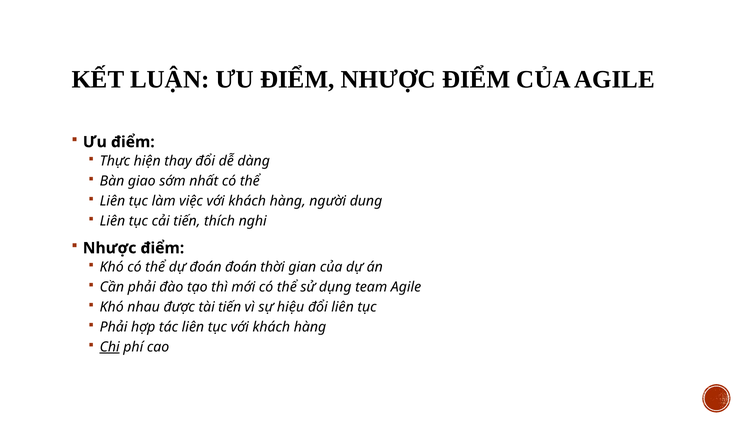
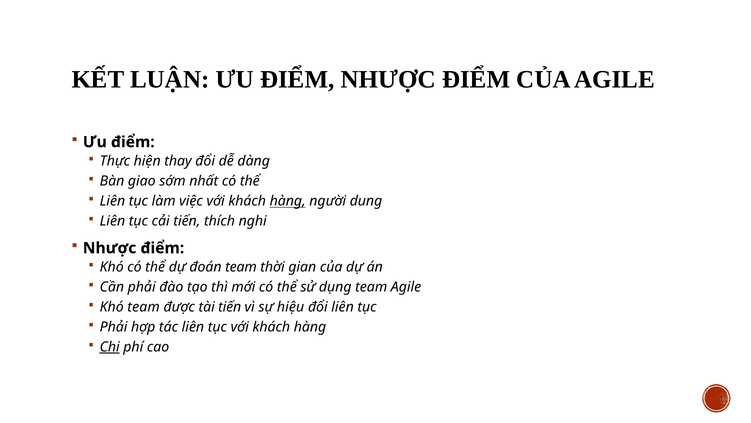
hàng underline: none -> present (288, 201)
đoán đoán: đoán -> team (241, 267)
Khó nhau: nhau -> team (144, 307)
